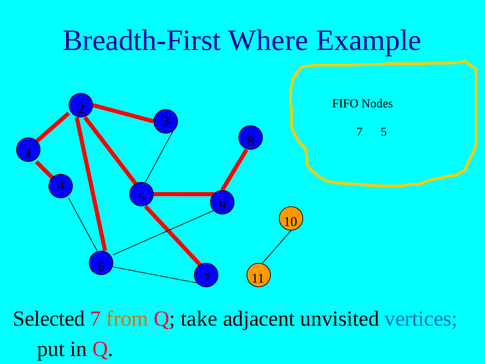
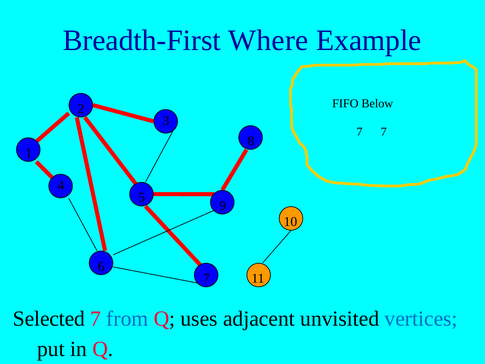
Nodes: Nodes -> Below (377, 104)
7 5: 5 -> 7 (384, 132)
from colour: orange -> blue (127, 319)
take: take -> uses (199, 319)
